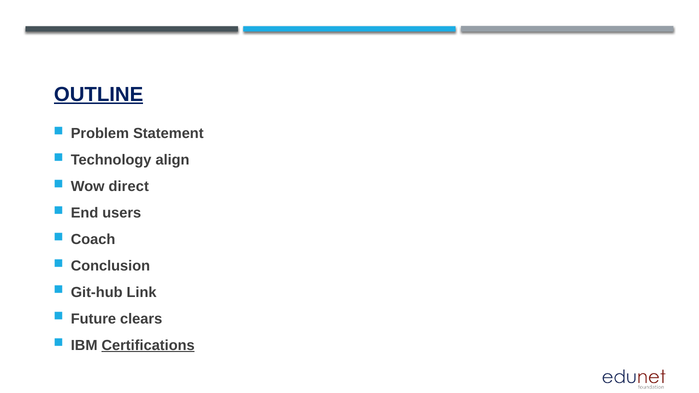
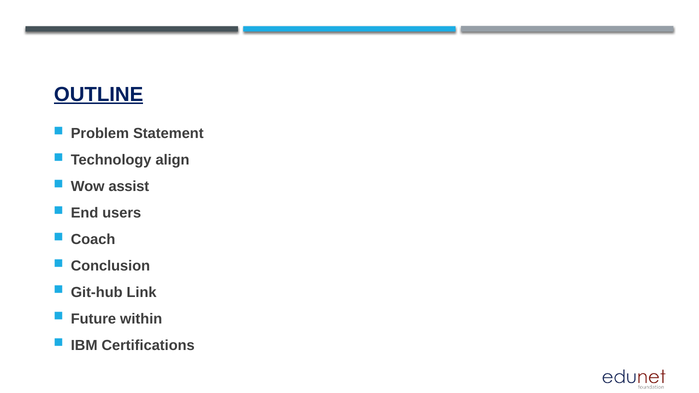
direct: direct -> assist (129, 186)
clears: clears -> within (141, 319)
Certifications underline: present -> none (148, 345)
